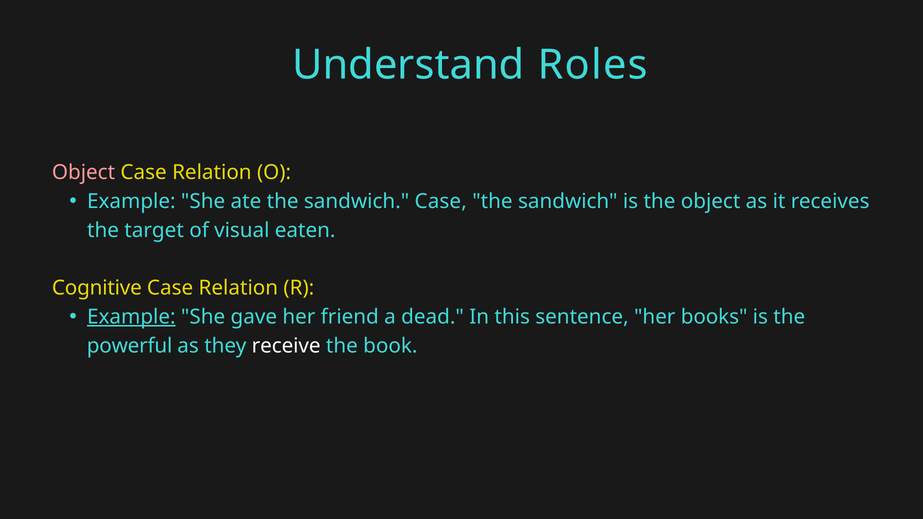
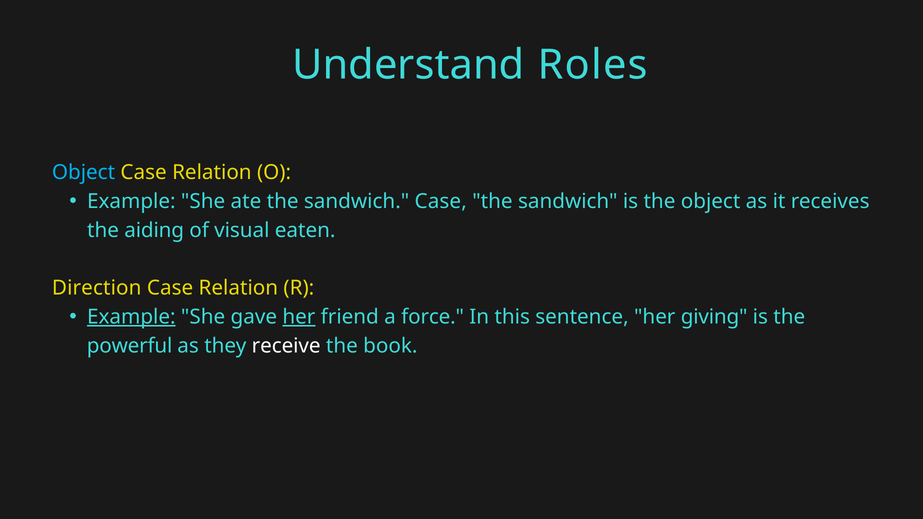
Object colour: pink -> light blue (84, 172)
target: target -> aiding (154, 230)
Cognitive: Cognitive -> Direction (97, 288)
her underline: none -> present (299, 317)
dead: dead -> force (433, 317)
books: books -> giving (714, 317)
